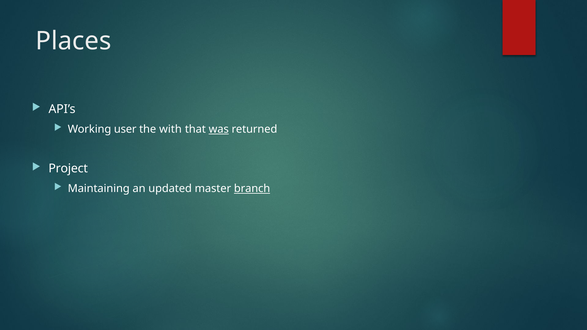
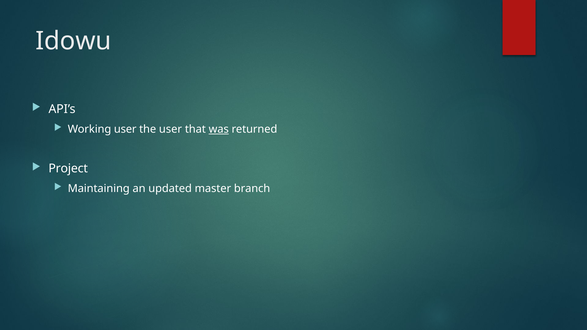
Places: Places -> Idowu (73, 41)
the with: with -> user (170, 129)
branch underline: present -> none (252, 189)
